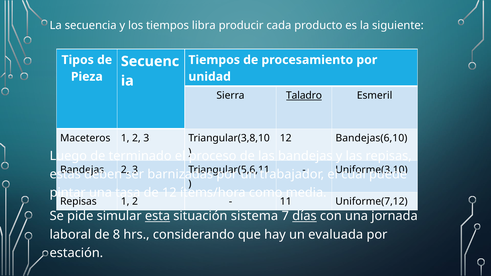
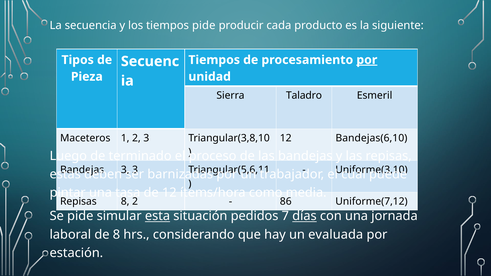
tiempos libra: libra -> pide (204, 25)
por underline: none -> present (367, 60)
Taladro underline: present -> none (304, 96)
Bandejas 2: 2 -> 3 (125, 170)
Repisas 1: 1 -> 8 (125, 202)
11: 11 -> 86 (286, 202)
sistema: sistema -> pedidos (255, 216)
